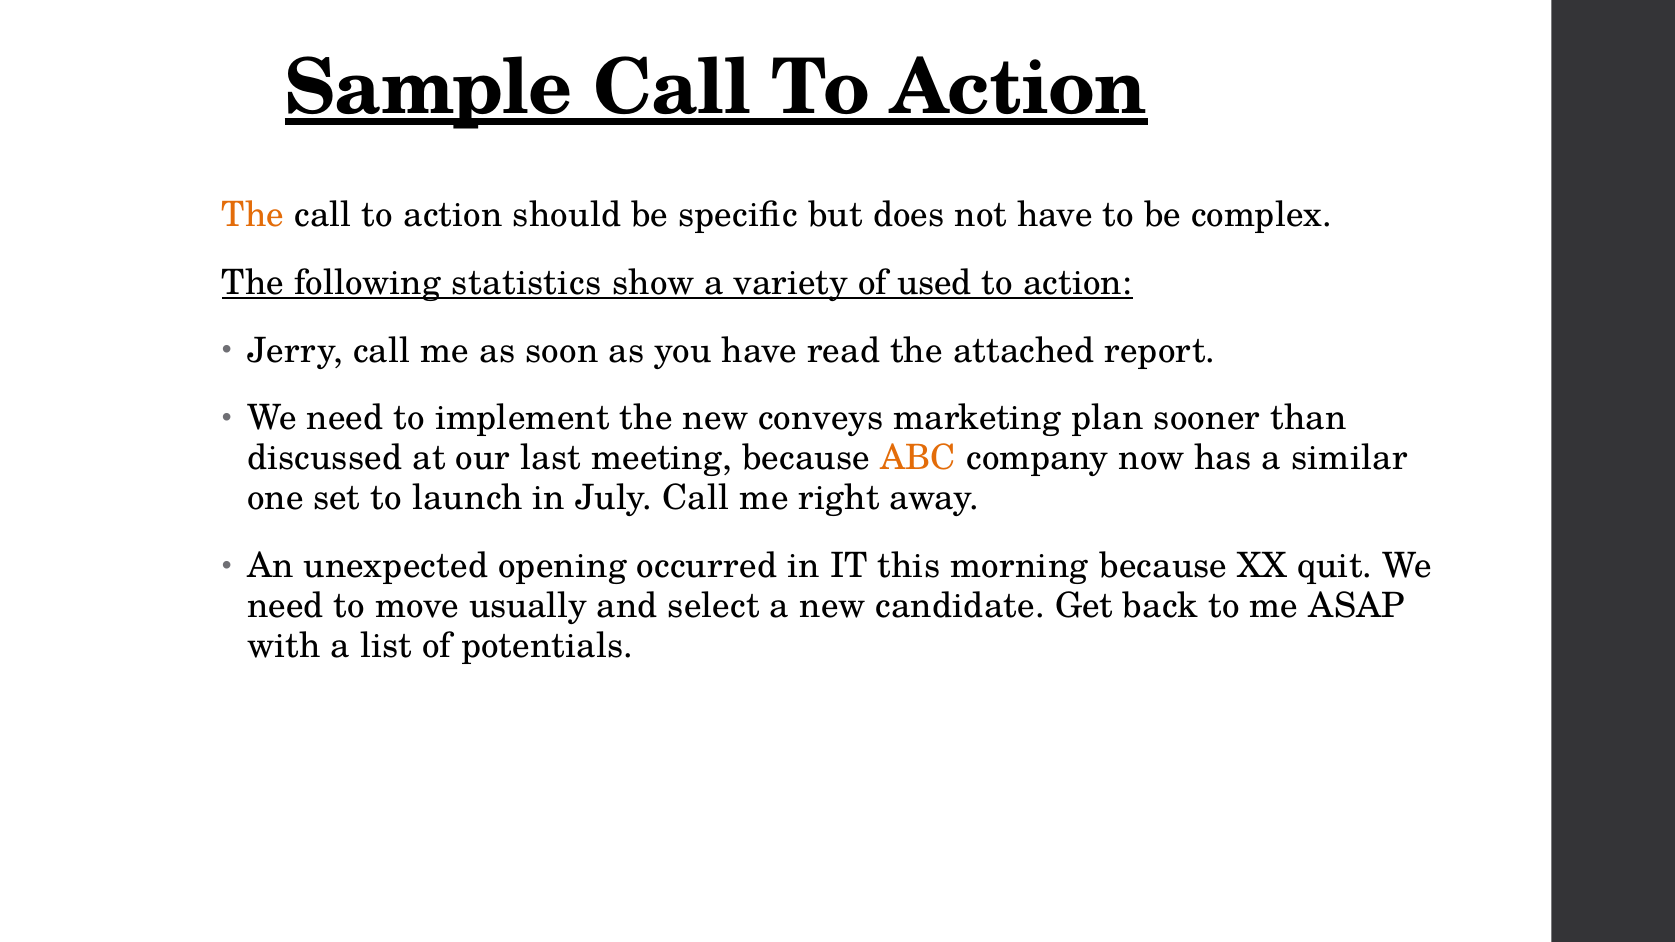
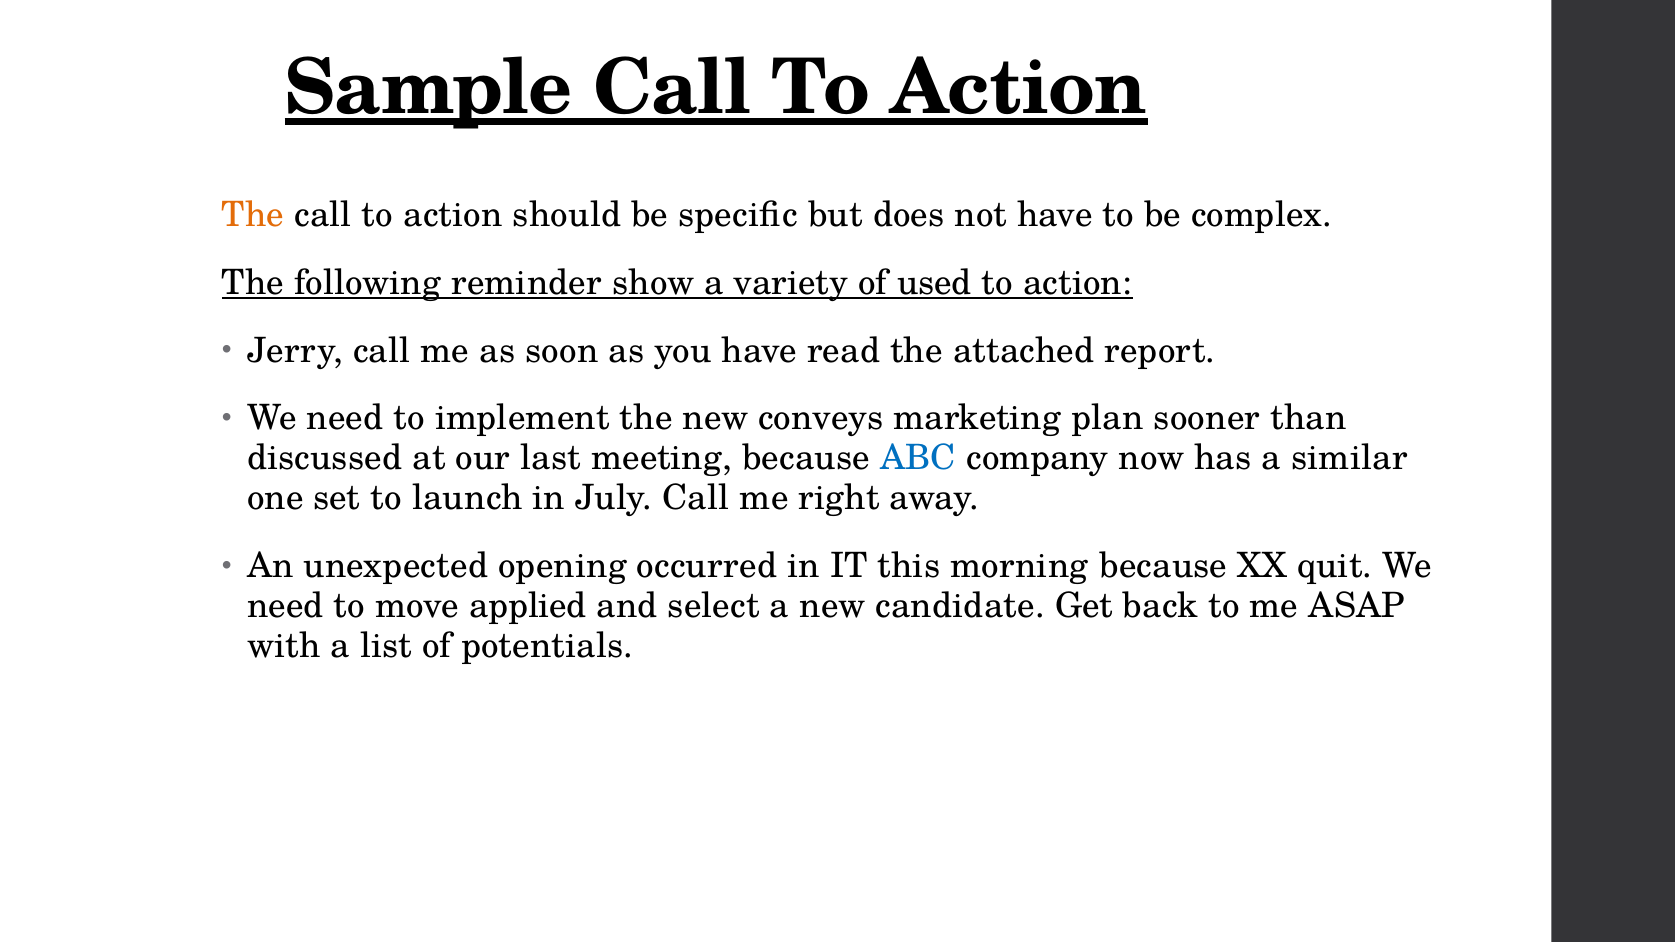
statistics: statistics -> reminder (527, 283)
ABC colour: orange -> blue (918, 458)
usually: usually -> applied (528, 606)
